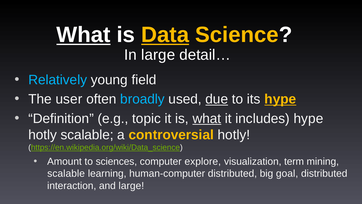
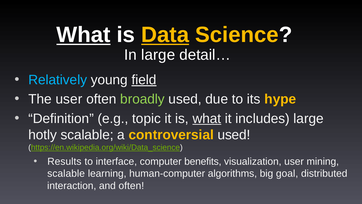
field underline: none -> present (144, 80)
broadly colour: light blue -> light green (142, 99)
due underline: present -> none (217, 99)
hype underline: present -> none (280, 99)
includes hype: hype -> large (309, 118)
controversial hotly: hotly -> used (234, 135)
Amount: Amount -> Results (64, 161)
sciences: sciences -> interface (116, 161)
explore: explore -> benefits (203, 161)
visualization term: term -> user (294, 161)
human-computer distributed: distributed -> algorithms (232, 173)
and large: large -> often (131, 185)
